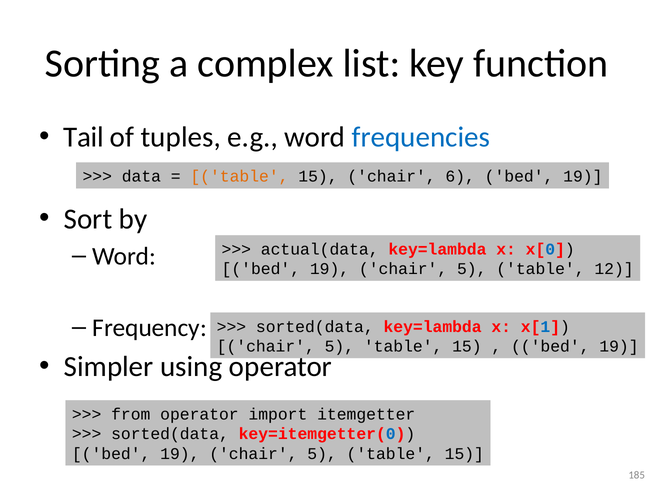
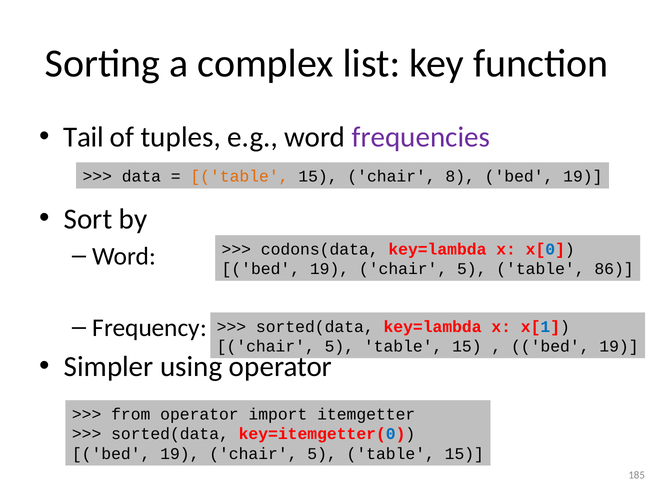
frequencies colour: blue -> purple (421, 137)
6: 6 -> 8 (460, 176)
actual(data: actual(data -> codons(data (320, 249)
12: 12 -> 86 (614, 269)
